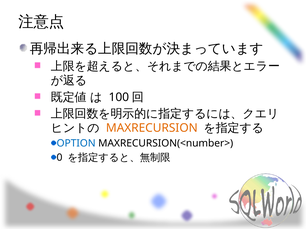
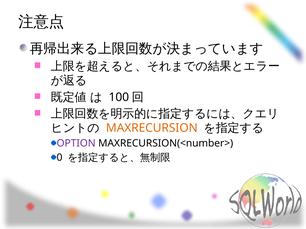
OPTION colour: blue -> purple (76, 143)
